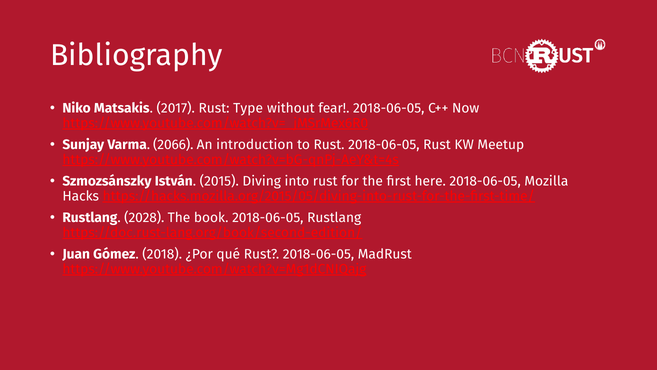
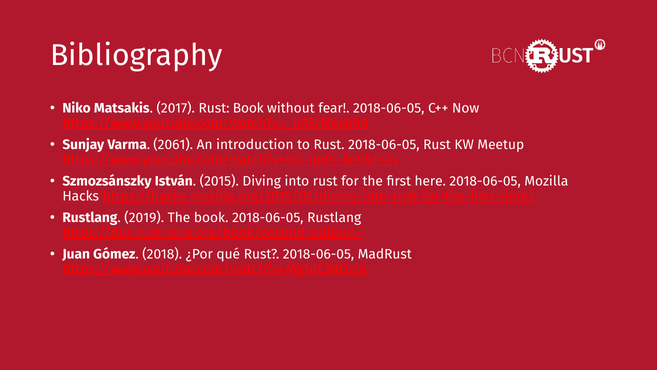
Rust Type: Type -> Book (248, 108)
2066: 2066 -> 2061 (173, 145)
2028: 2028 -> 2019 (144, 218)
